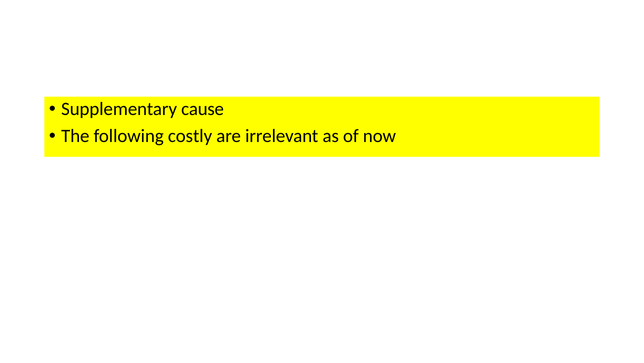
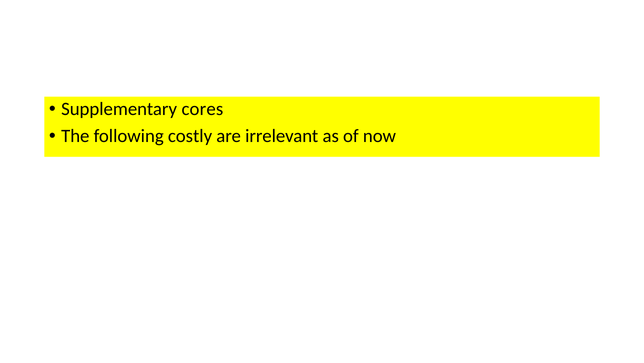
cause: cause -> cores (202, 109)
